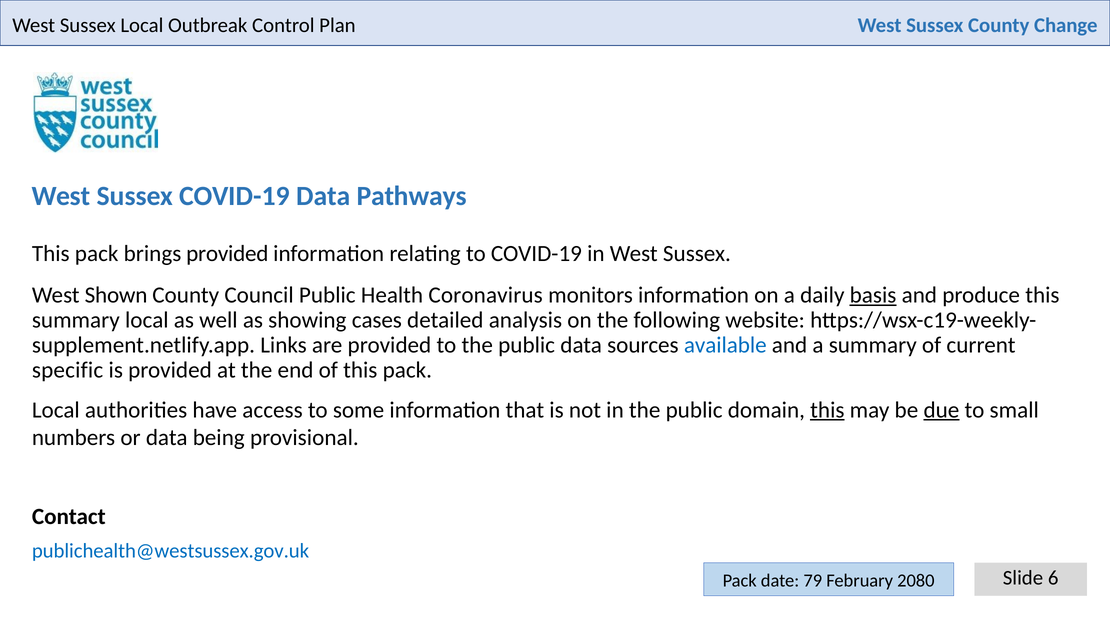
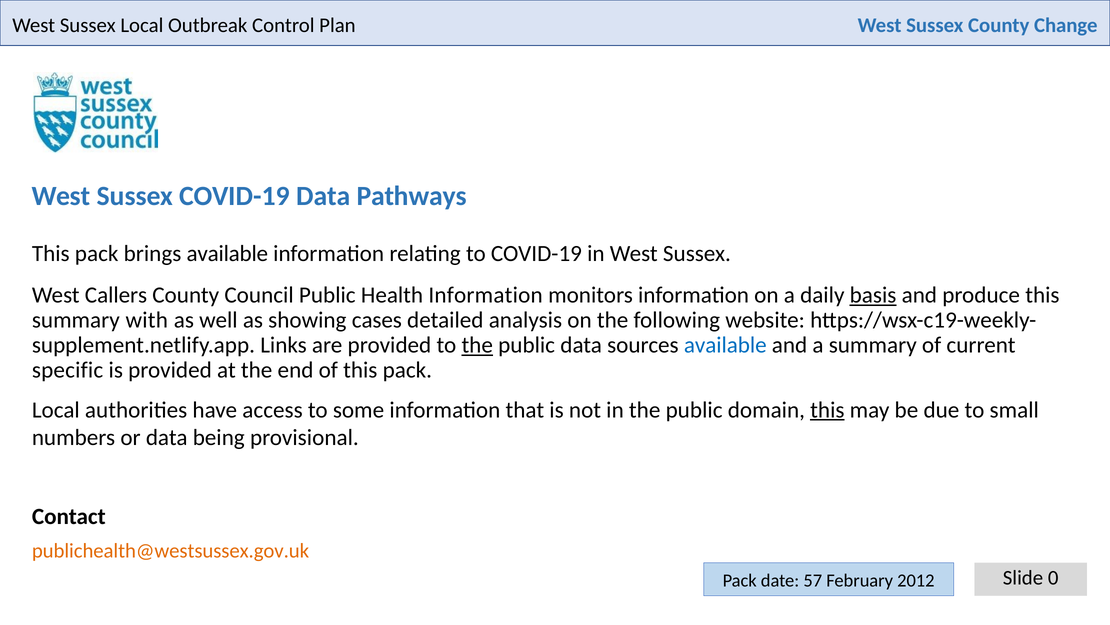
brings provided: provided -> available (227, 253)
Shown: Shown -> Callers (116, 295)
Health Coronavirus: Coronavirus -> Information (486, 295)
summary local: local -> with (147, 320)
the underline: none -> present (477, 345)
due underline: present -> none (941, 409)
publichealth@westsussex.gov.uk colour: blue -> orange (171, 550)
6: 6 -> 0 (1053, 577)
79: 79 -> 57 (813, 580)
2080: 2080 -> 2012 (916, 580)
